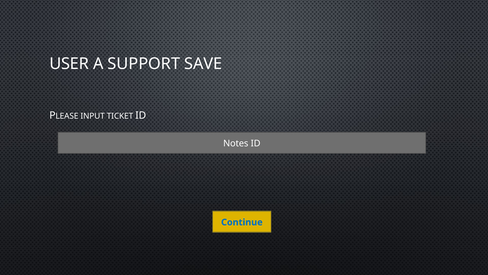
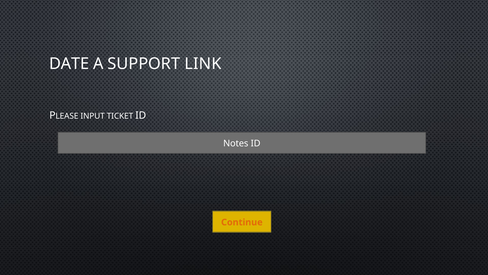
USER: USER -> DATE (69, 64)
SAVE: SAVE -> LINK (203, 64)
Continue colour: blue -> orange (242, 222)
